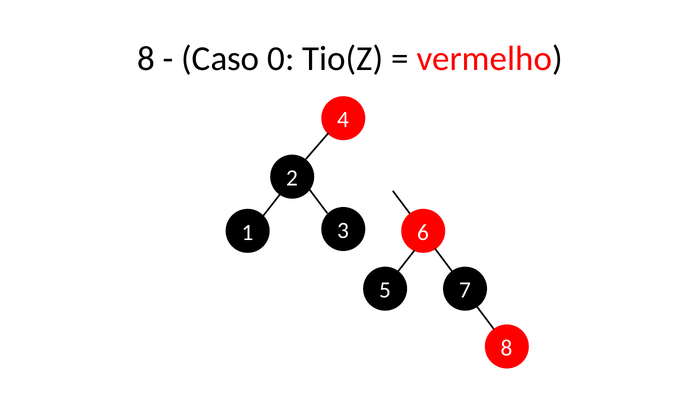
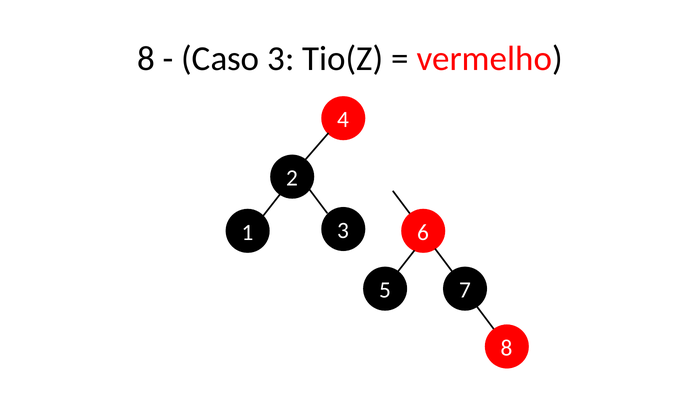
Caso 0: 0 -> 3 (281, 59)
